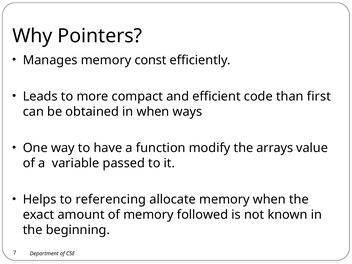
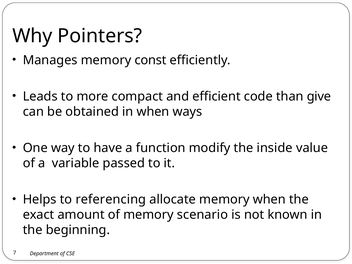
first: first -> give (319, 96)
arrays: arrays -> inside (275, 148)
followed: followed -> scenario (202, 215)
